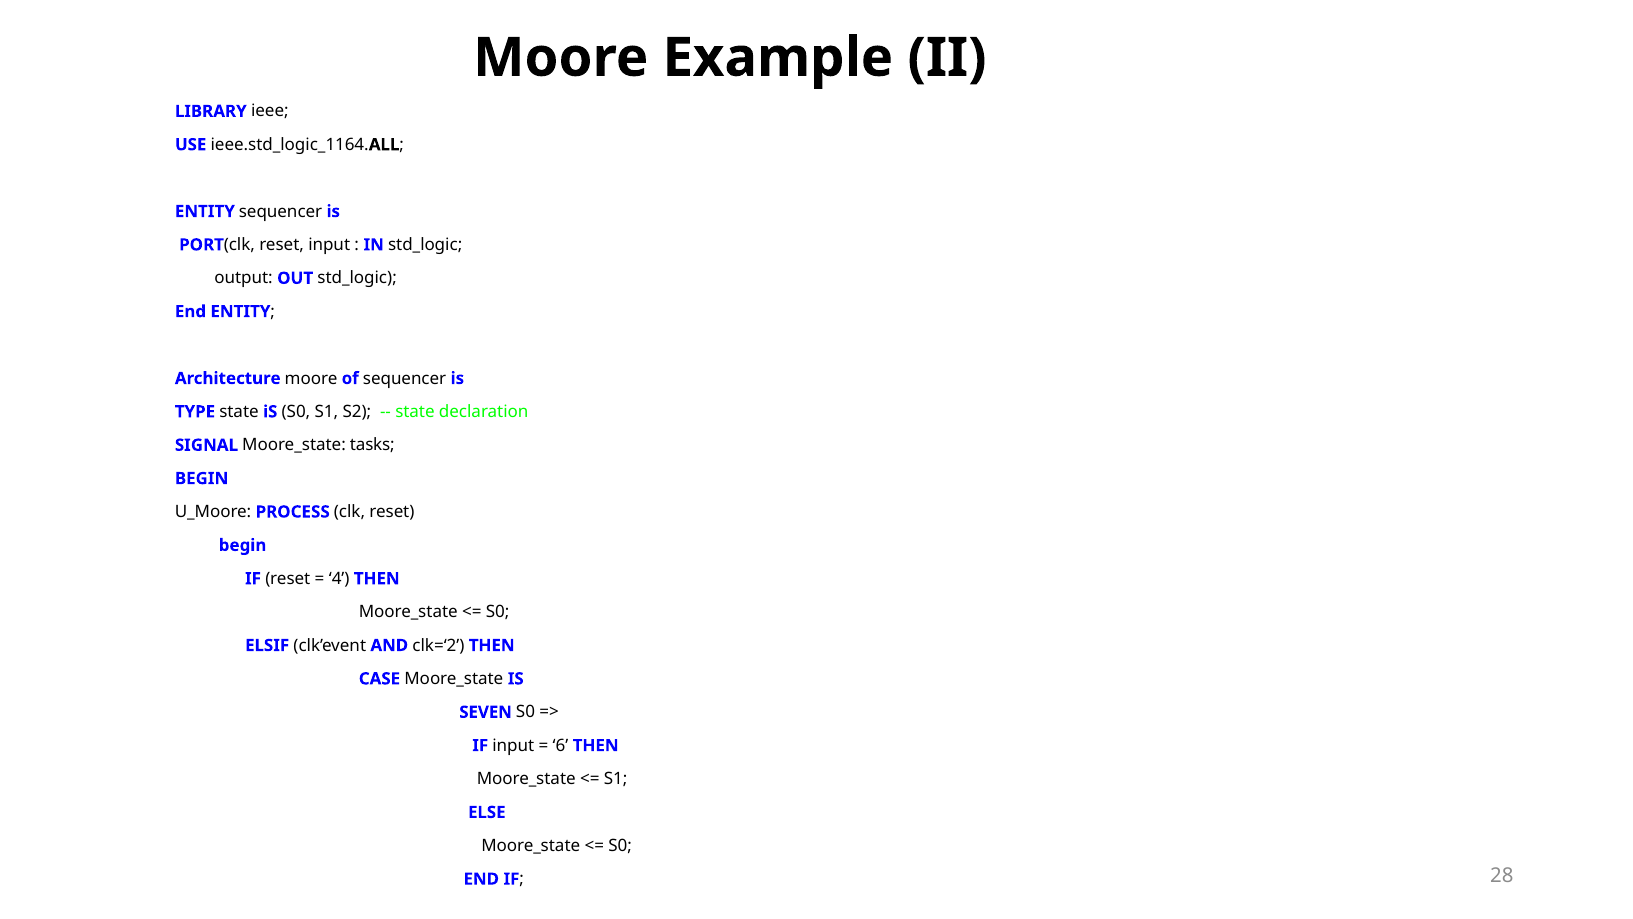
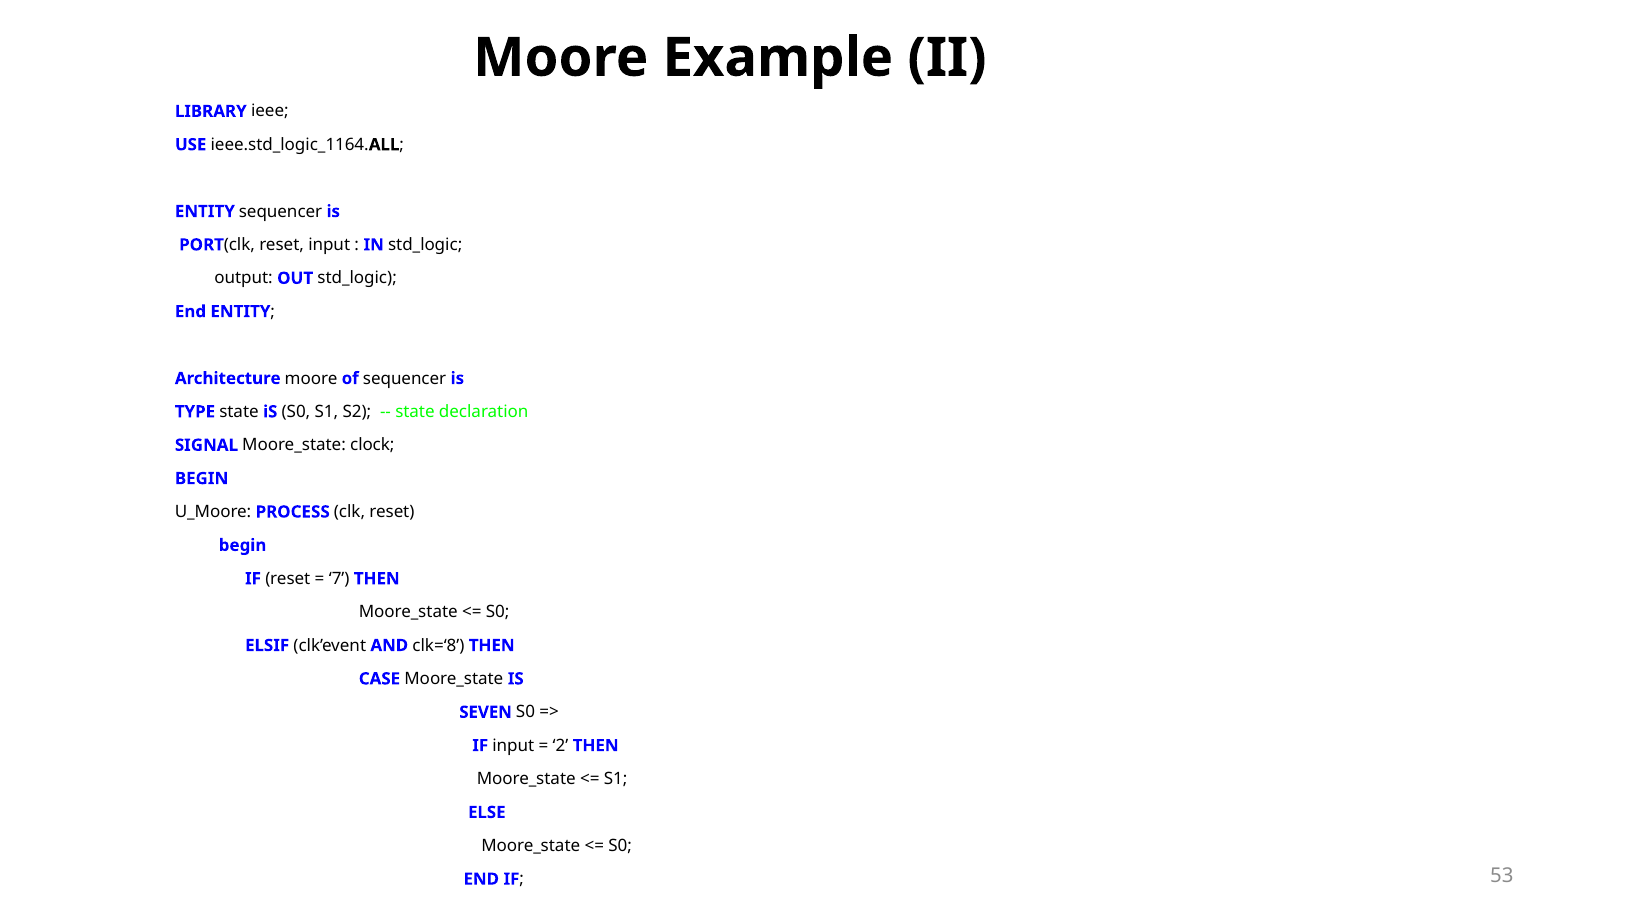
tasks: tasks -> clock (372, 445)
4: 4 -> 7 (339, 578)
clk=‘2: clk=‘2 -> clk=‘8 (438, 645)
6: 6 -> 2 (561, 745)
28: 28 -> 53 (1502, 876)
